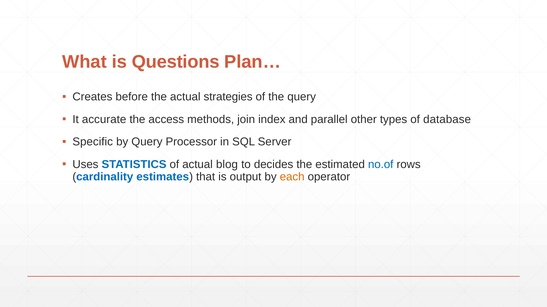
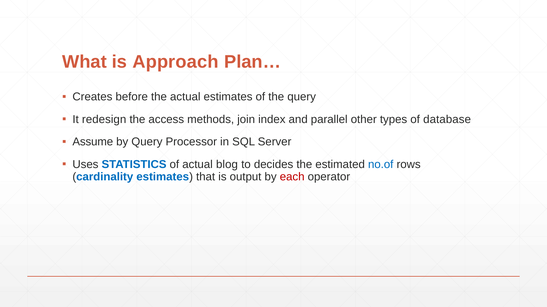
Questions: Questions -> Approach (176, 62)
actual strategies: strategies -> estimates (228, 97)
accurate: accurate -> redesign (104, 120)
Specific: Specific -> Assume (93, 142)
each colour: orange -> red (292, 177)
